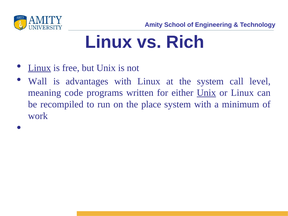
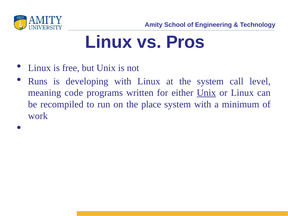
Rich: Rich -> Pros (185, 42)
Linux underline: present -> none (39, 68)
Wall: Wall -> Runs (38, 81)
advantages: advantages -> developing (87, 81)
